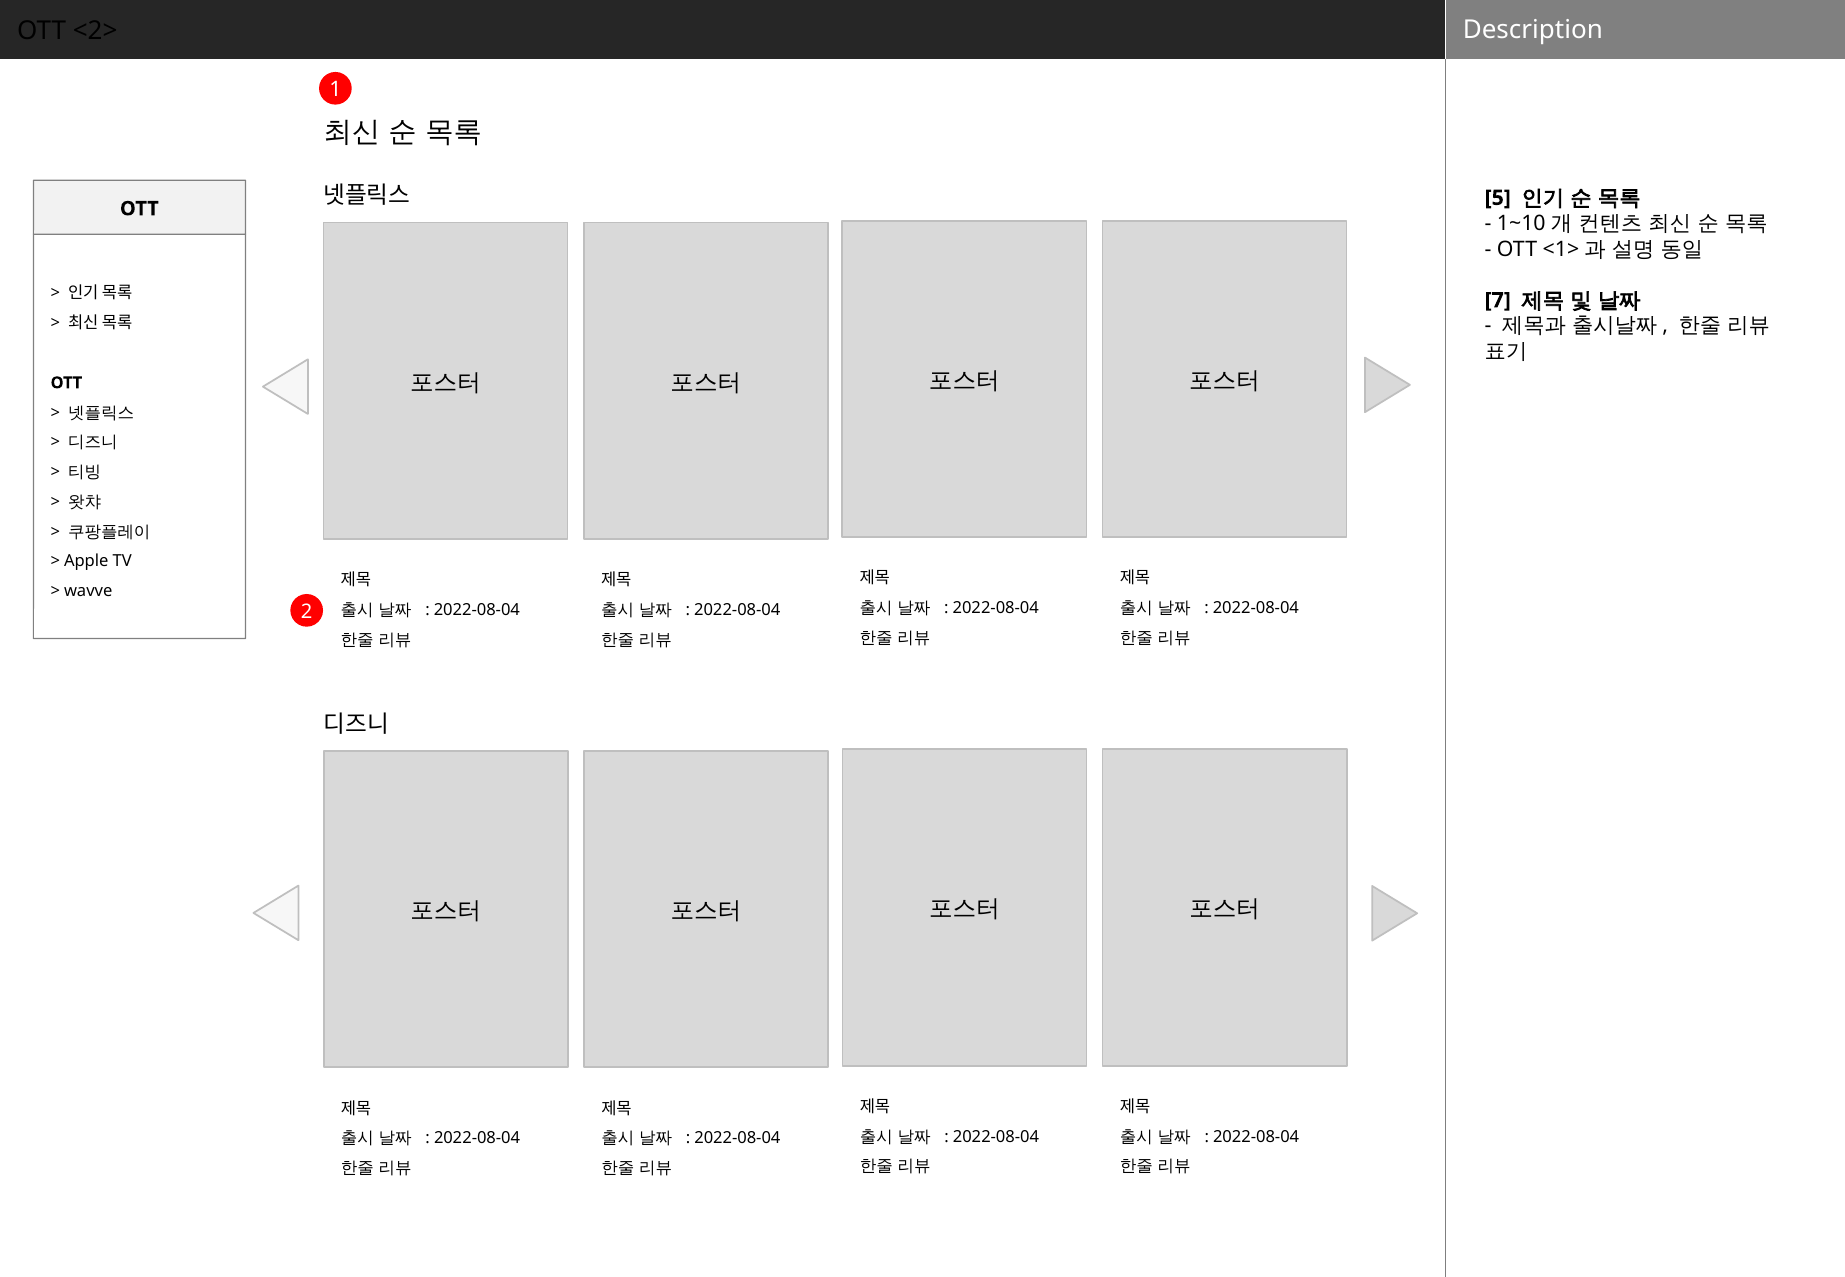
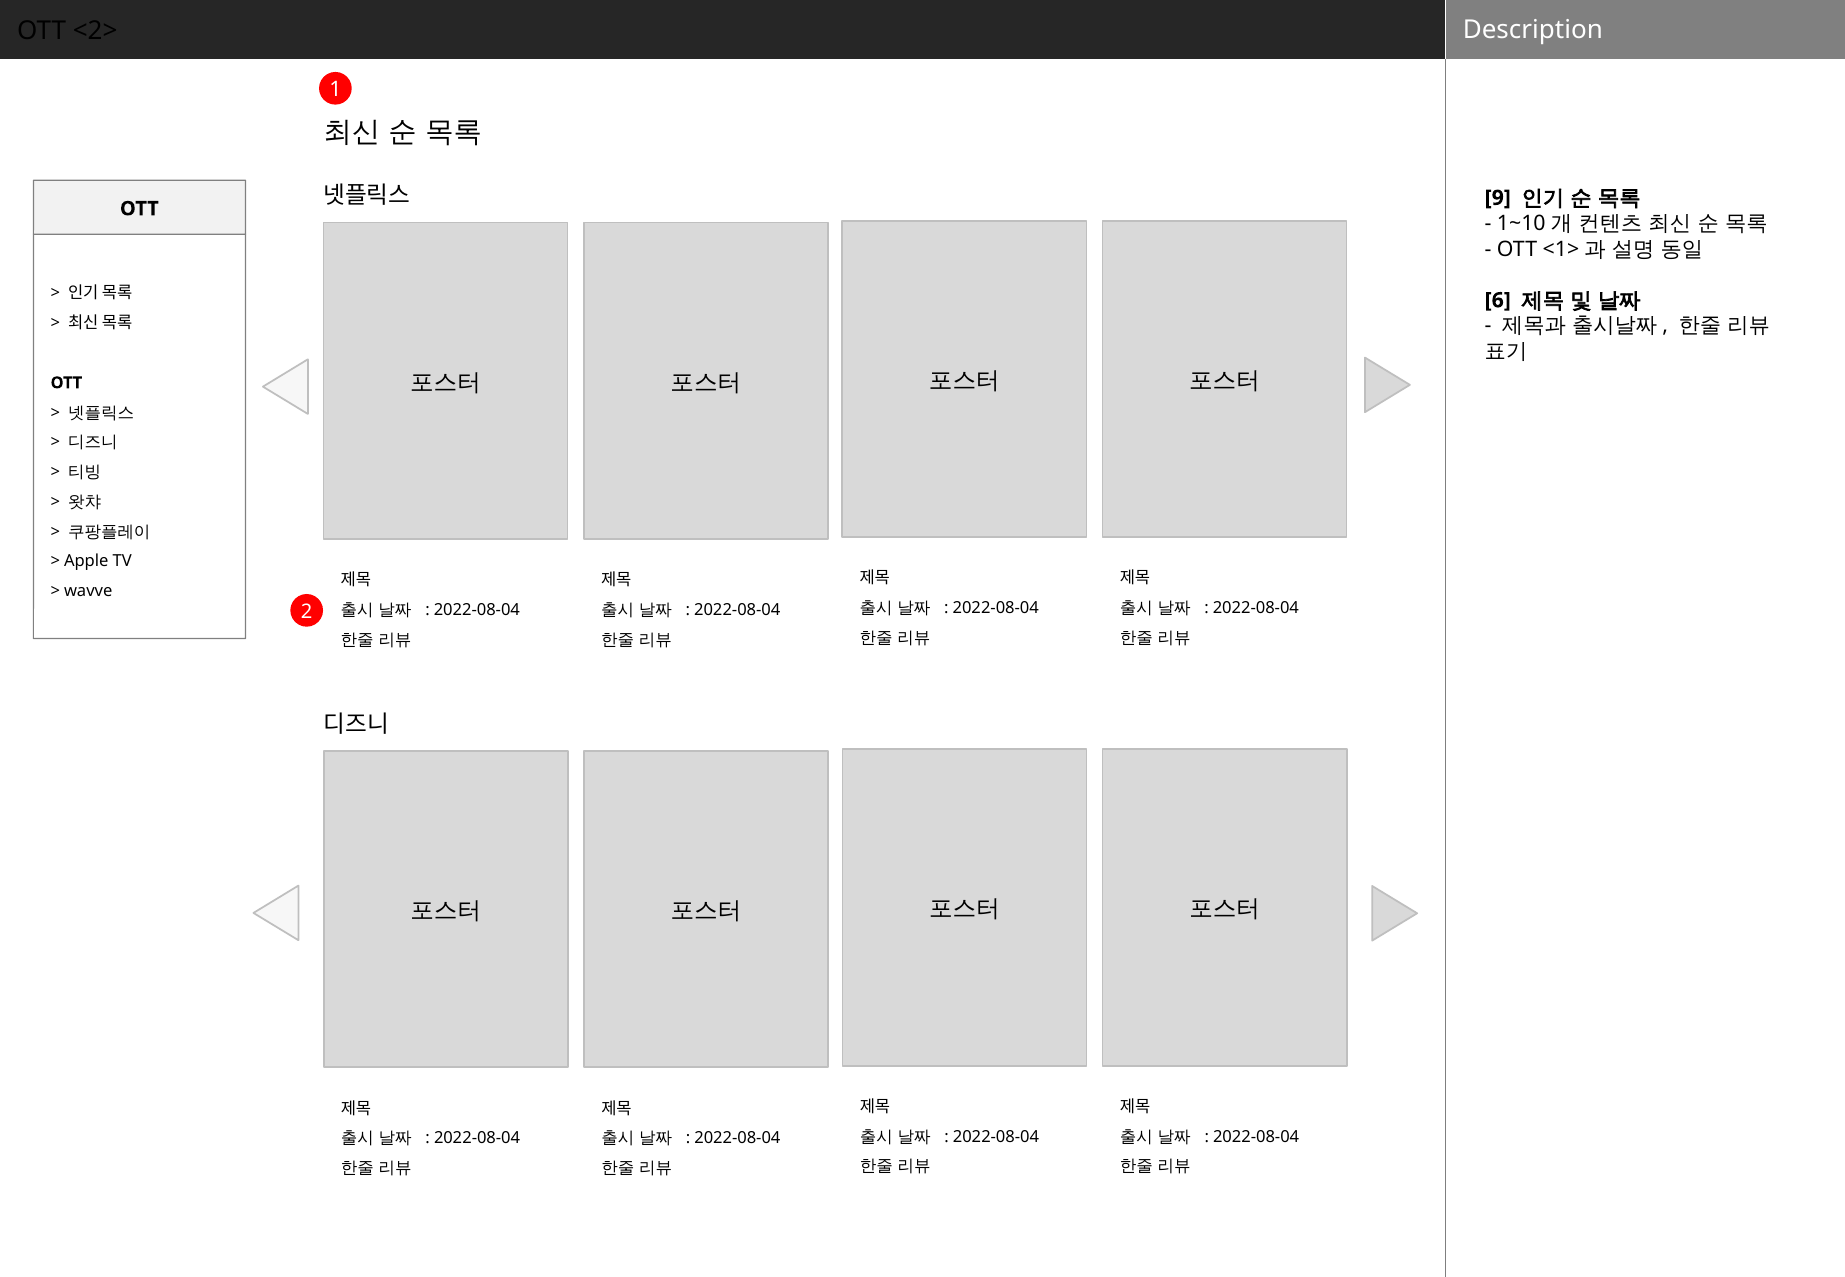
5: 5 -> 9 (1498, 198)
7: 7 -> 6 (1498, 300)
